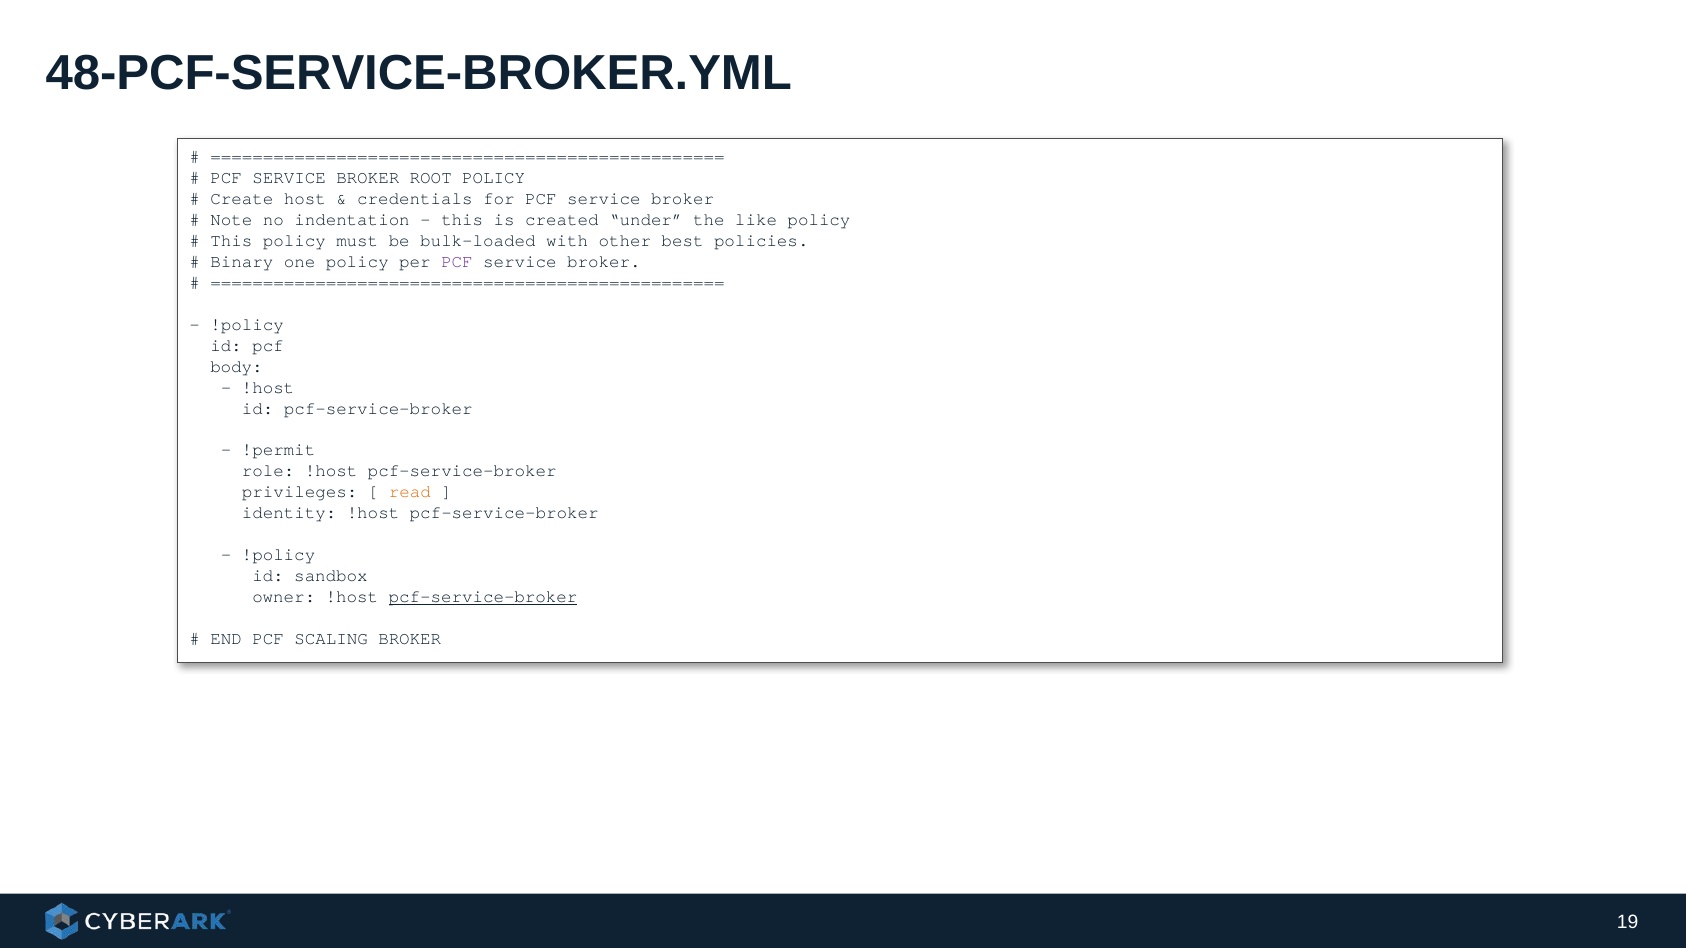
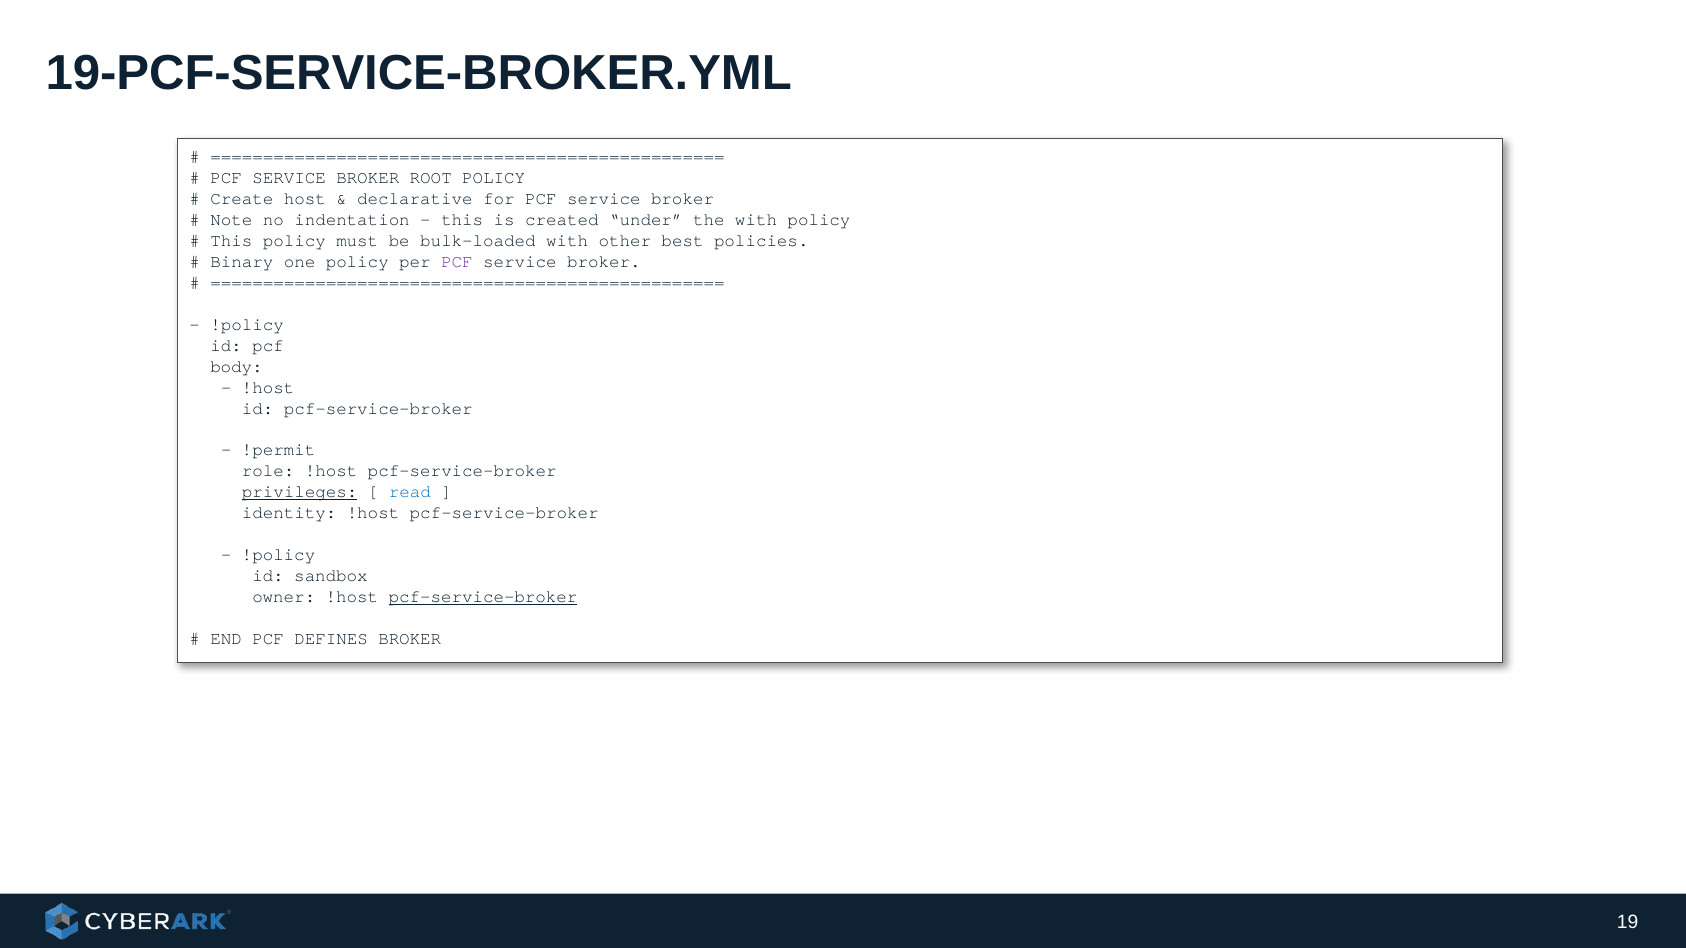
48-PCF-SERVICE-BROKER.YML: 48-PCF-SERVICE-BROKER.YML -> 19-PCF-SERVICE-BROKER.YML (419, 73)
credentials: credentials -> declarative (415, 199)
the like: like -> with (756, 220)
privileges underline: none -> present (300, 492)
read colour: orange -> blue (410, 492)
SCALING: SCALING -> DEFINES (331, 639)
